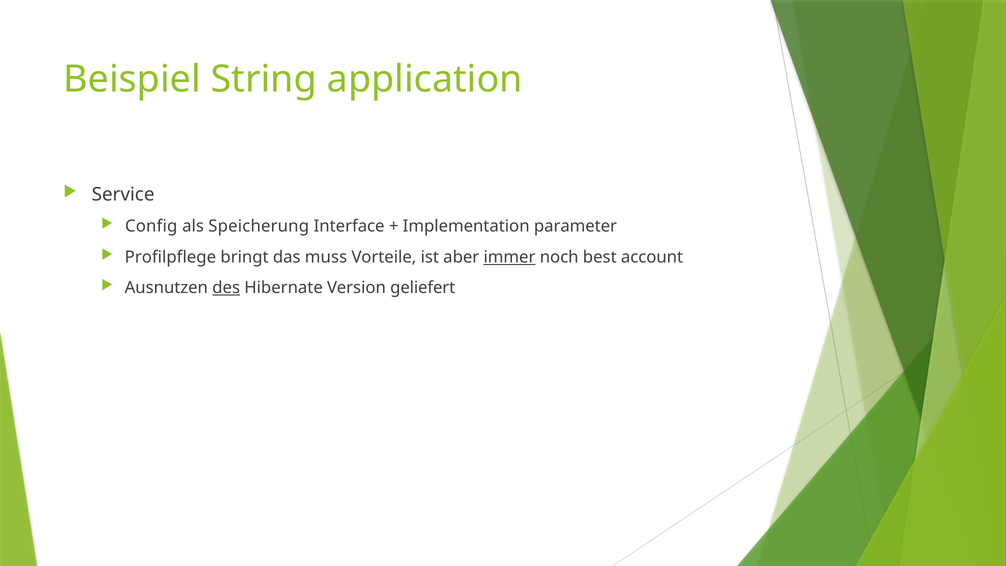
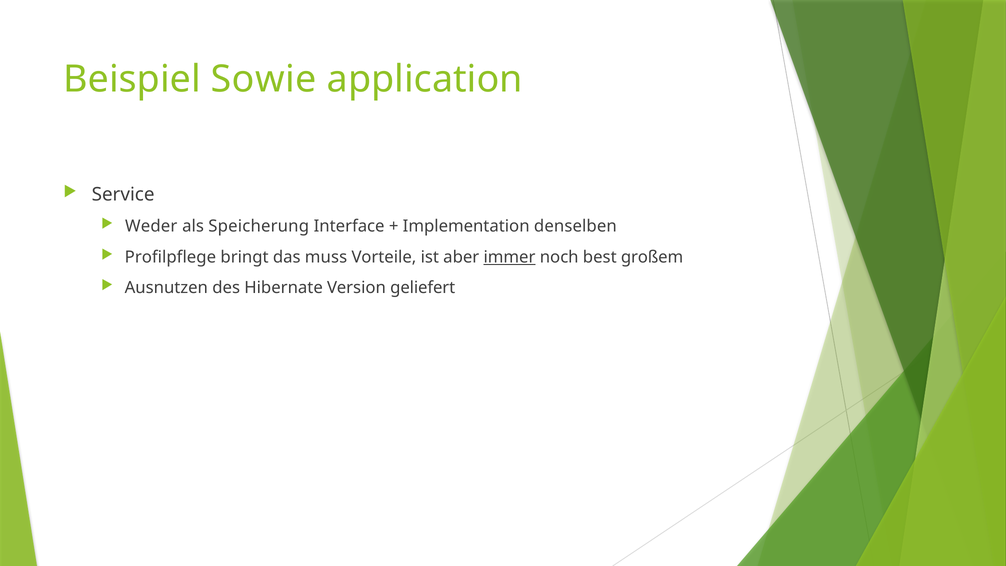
String: String -> Sowie (264, 79)
Config: Config -> Weder (151, 226)
parameter: parameter -> denselben (575, 226)
account: account -> großem (652, 257)
des underline: present -> none (226, 288)
